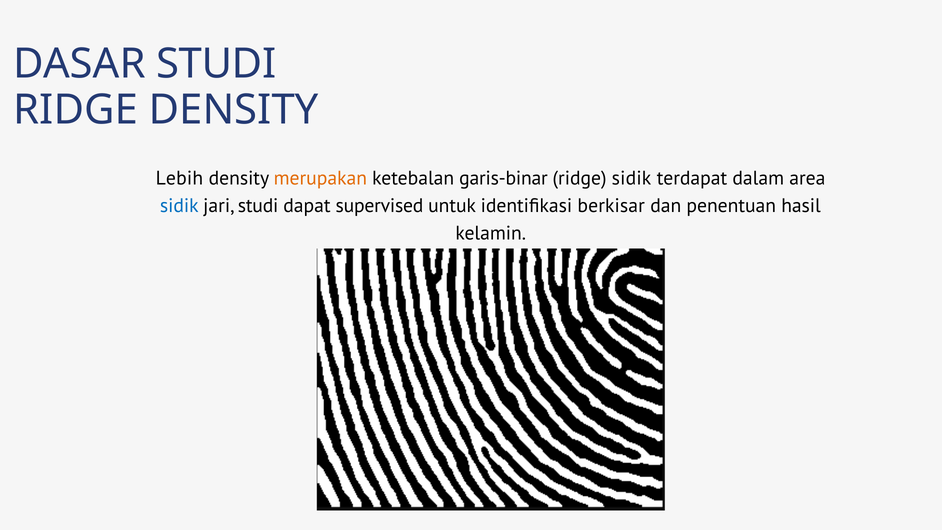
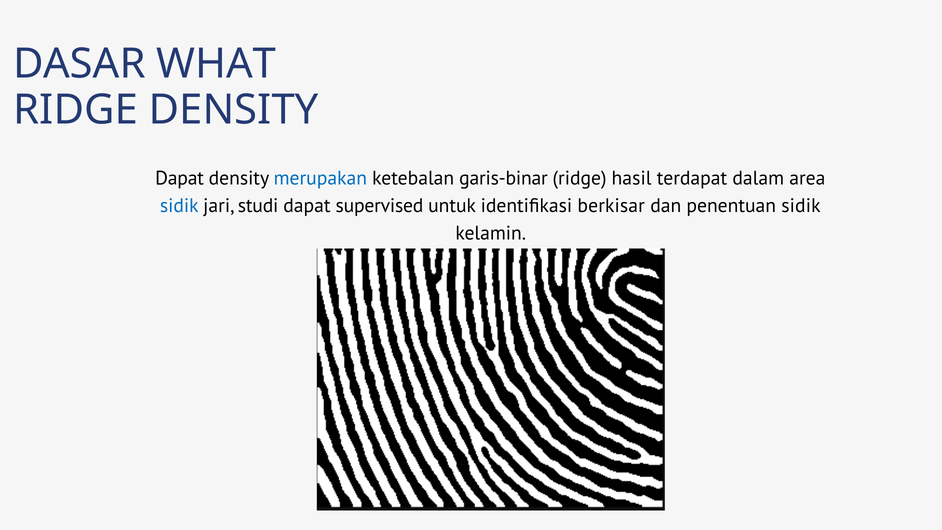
DASAR STUDI: STUDI -> WHAT (216, 64)
Lebih: Lebih -> Dapat (180, 178)
merupakan colour: orange -> blue (320, 178)
ridge sidik: sidik -> hasil (632, 178)
penentuan hasil: hasil -> sidik (801, 206)
